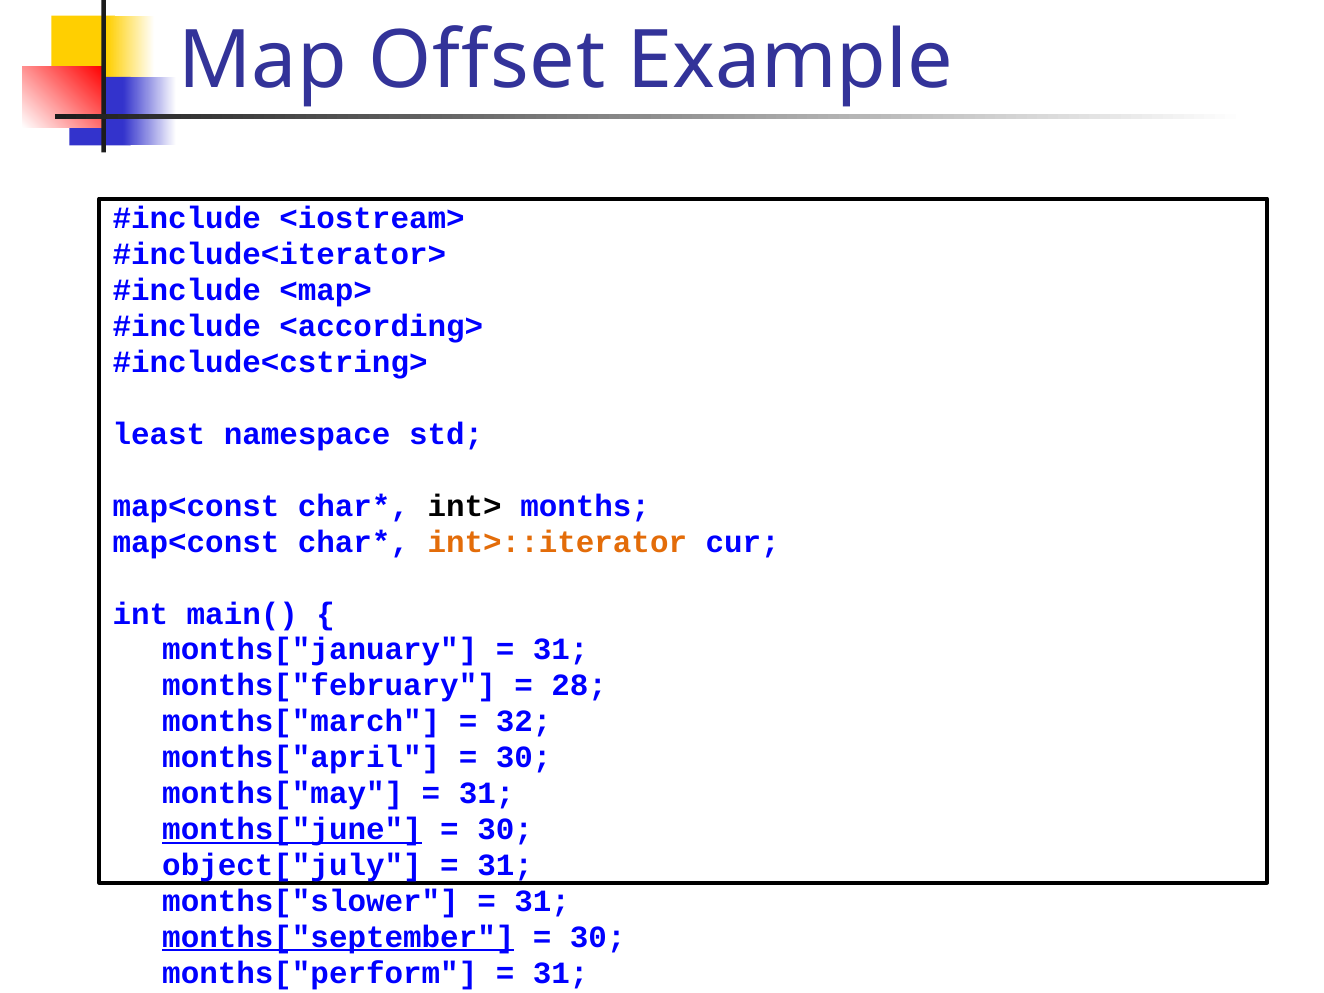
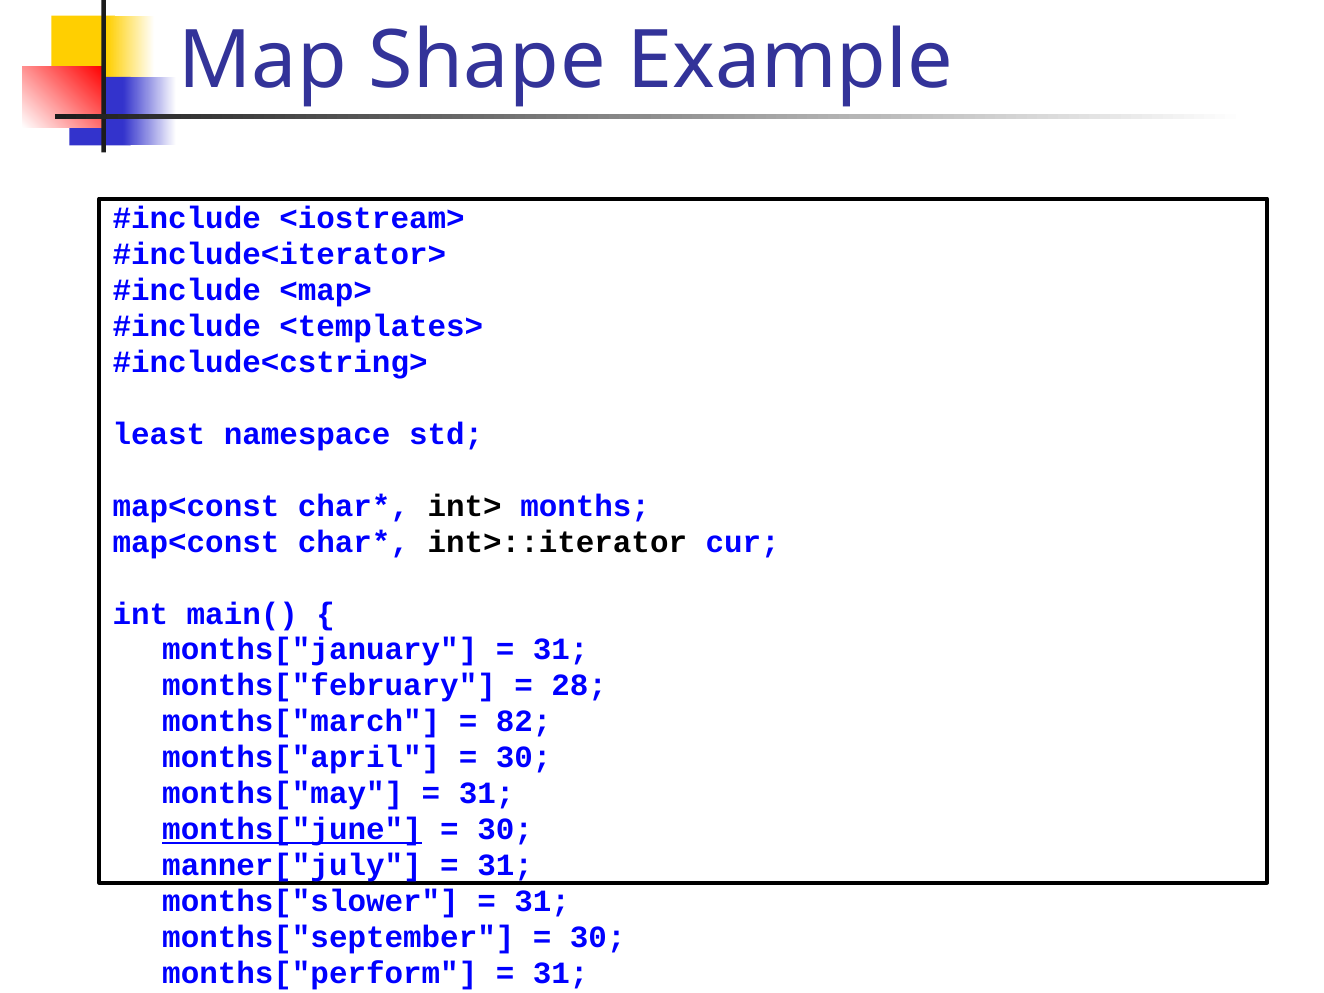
Offset: Offset -> Shape (487, 61)
<according>: <according> -> <templates> (381, 327)
int>::iterator colour: orange -> black (557, 542)
32: 32 -> 82 (524, 722)
object["july: object["july -> manner["july (292, 865)
months["september underline: present -> none (338, 937)
